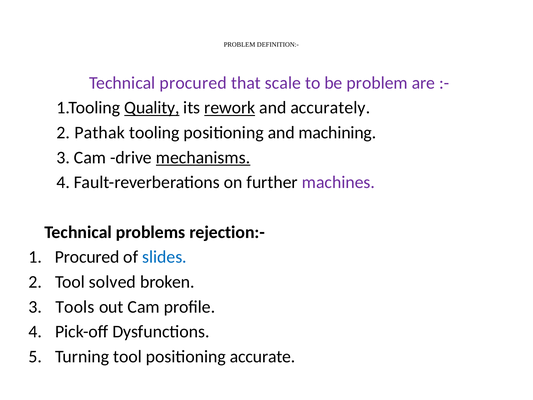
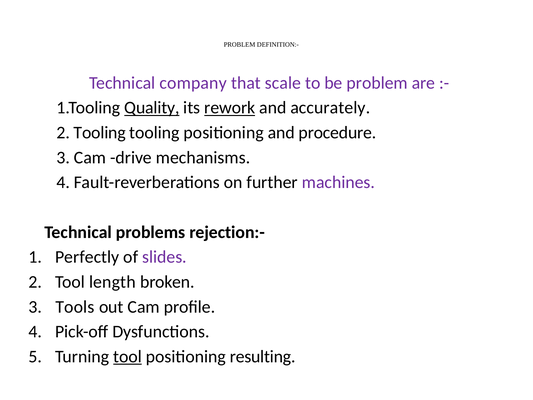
Technical procured: procured -> company (193, 83)
2 Pathak: Pathak -> Tooling (100, 133)
machining: machining -> procedure (337, 133)
mechanisms underline: present -> none (203, 157)
Procured: Procured -> Perfectly (87, 257)
slides colour: blue -> purple (164, 257)
solved: solved -> length (112, 282)
tool underline: none -> present (128, 356)
accurate: accurate -> resulting (263, 356)
